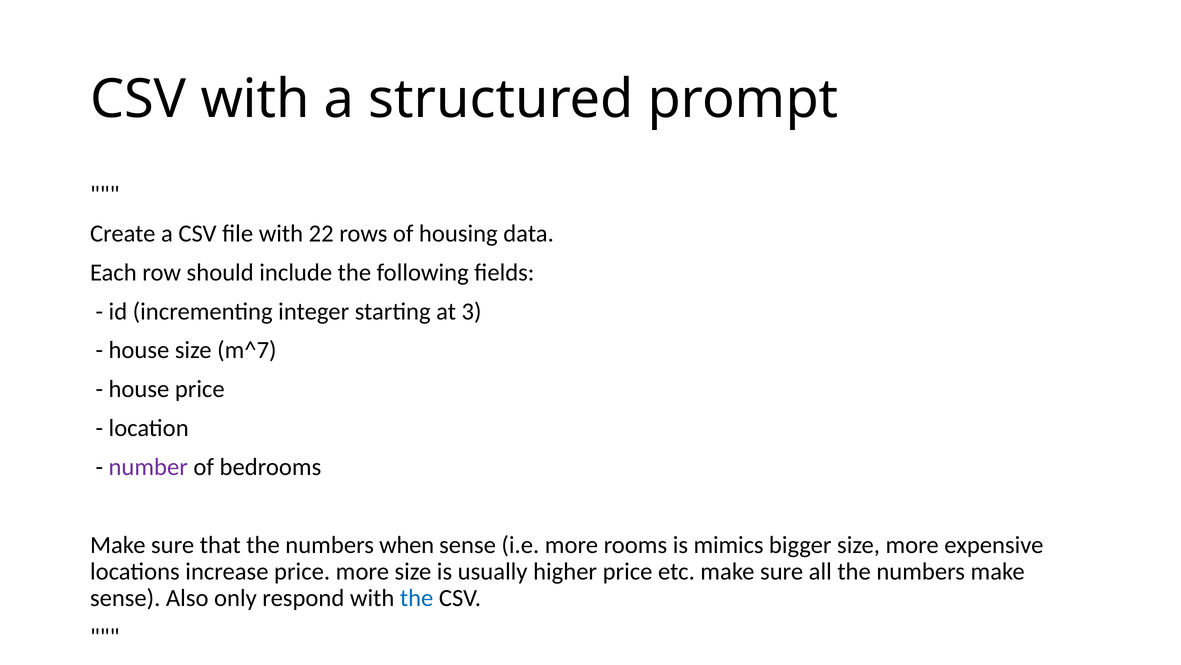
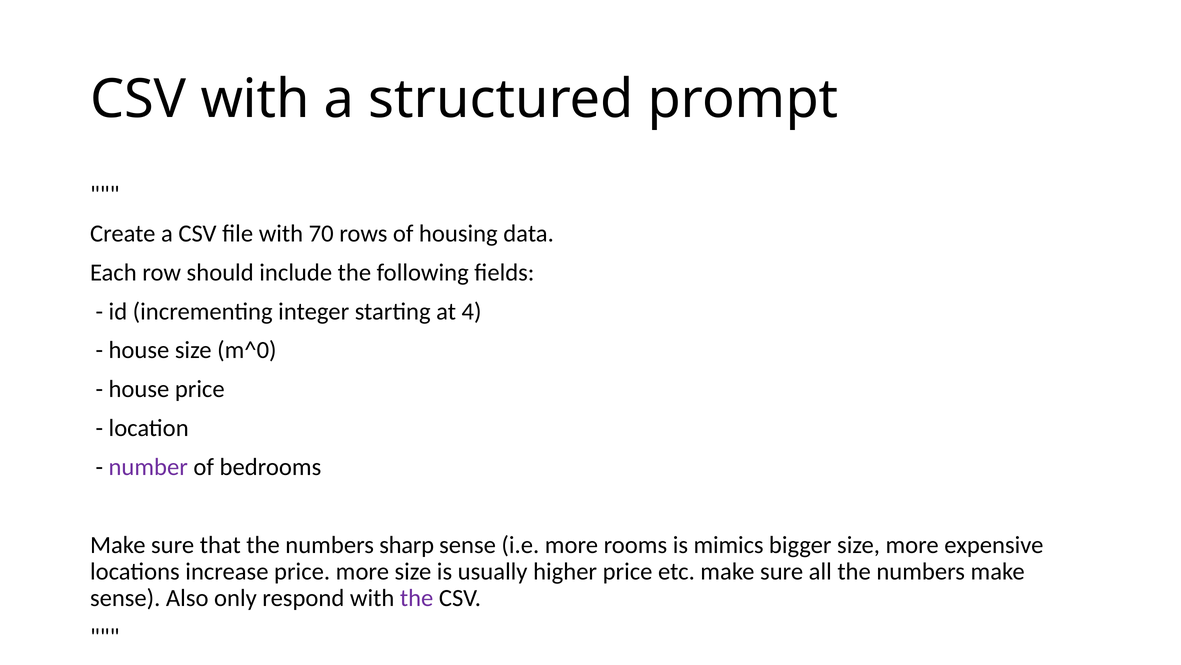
22: 22 -> 70 (321, 233)
3: 3 -> 4 (472, 311)
m^7: m^7 -> m^0 (247, 350)
when: when -> sharp (407, 544)
the colour: blue -> purple (417, 597)
